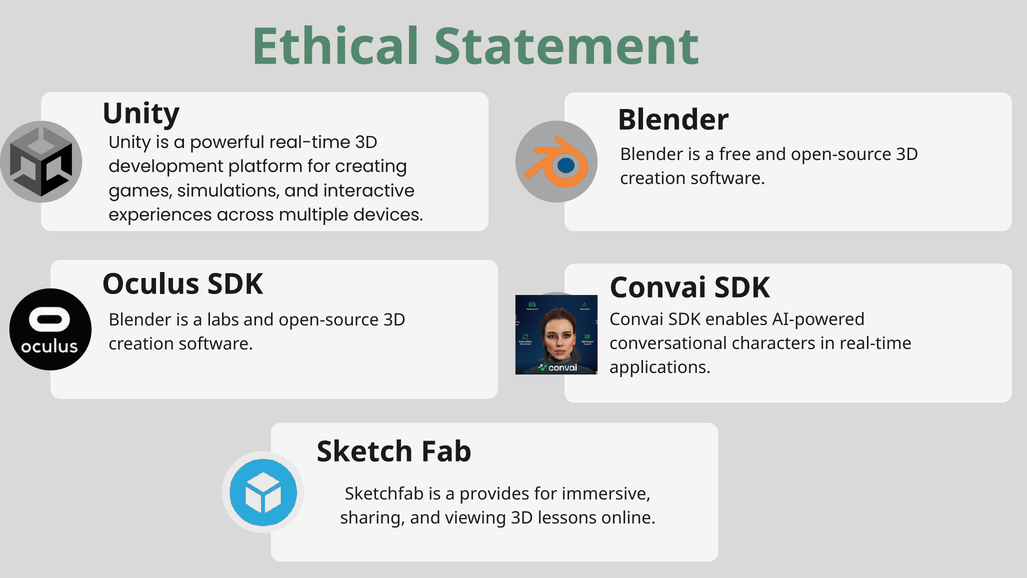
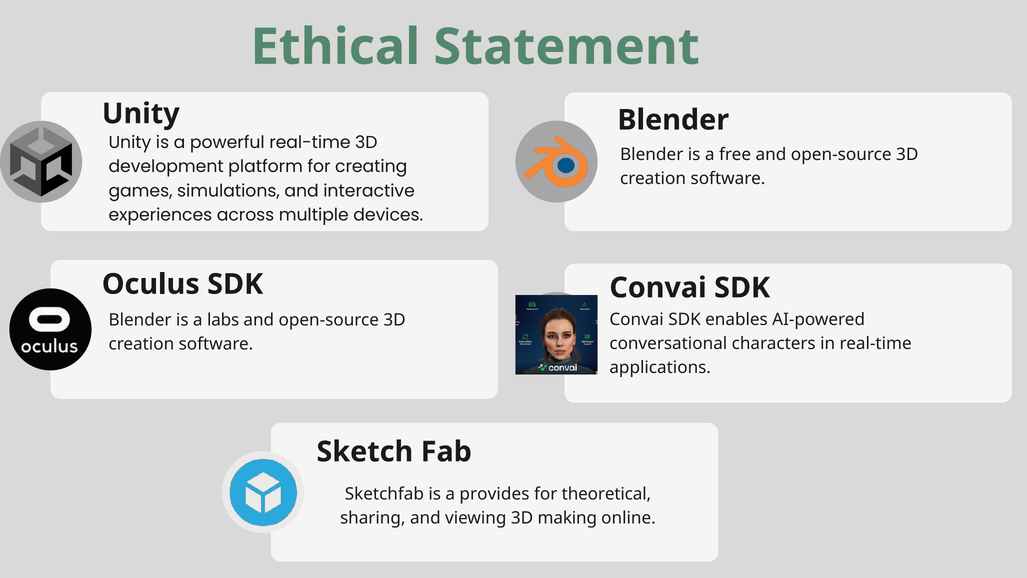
immersive: immersive -> theoretical (606, 494)
lessons: lessons -> making (567, 518)
